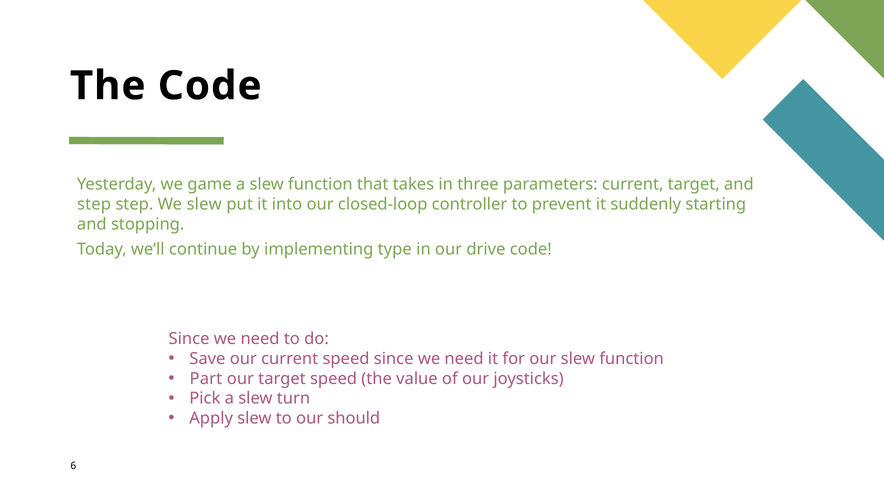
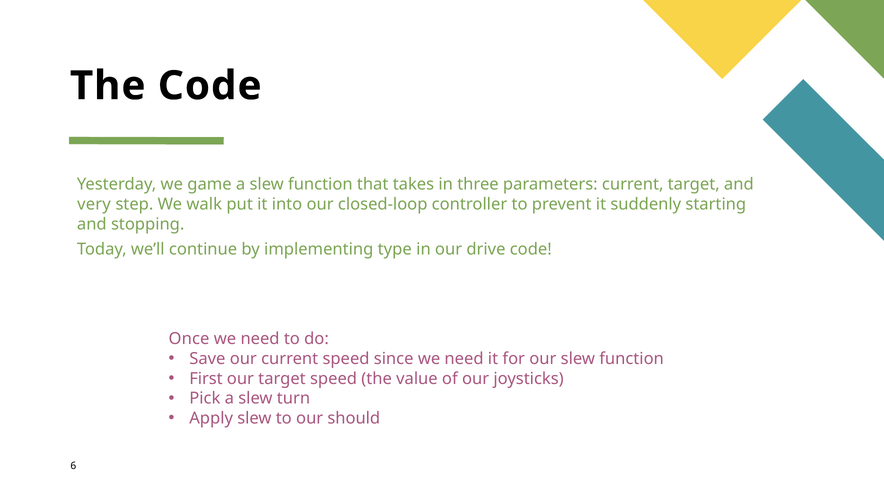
step: step -> very (94, 204)
We slew: slew -> walk (204, 204)
Since: Since -> Once (189, 339)
Part: Part -> First (206, 379)
